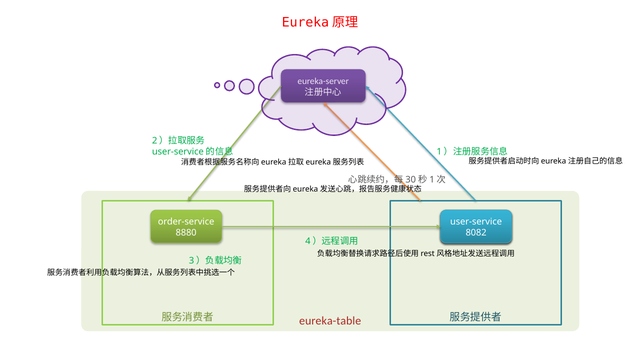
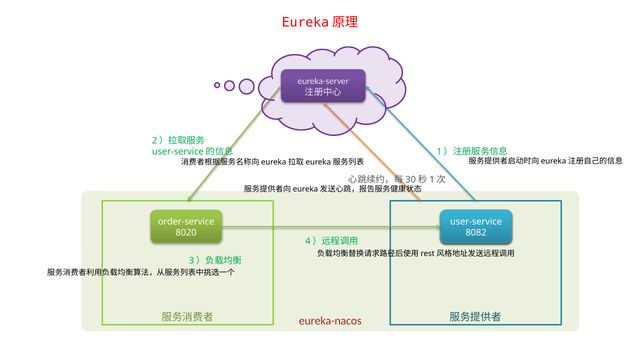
8880: 8880 -> 8020 (186, 233)
eureka-table: eureka-table -> eureka-nacos (330, 321)
